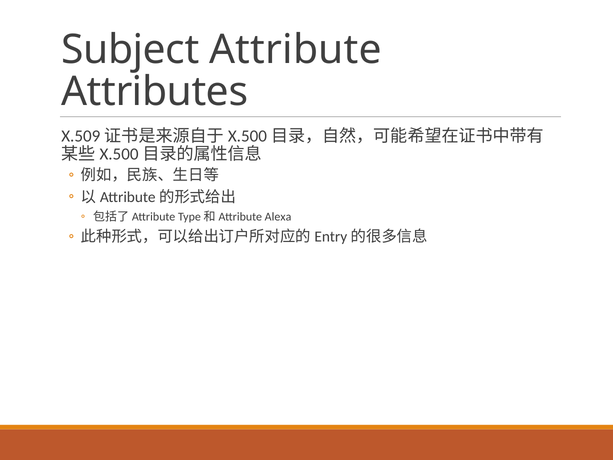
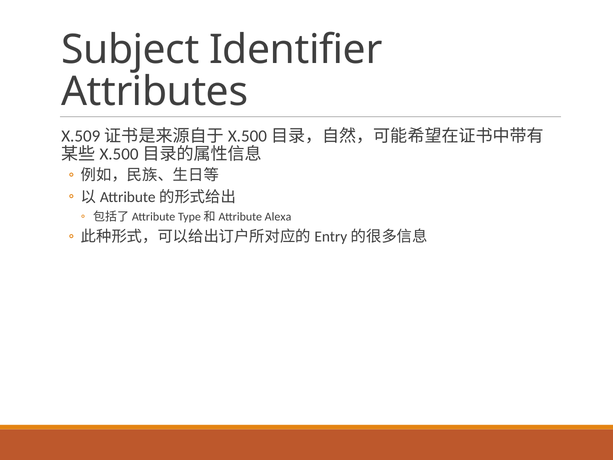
Attribute: Attribute -> Identifier (296, 50)
